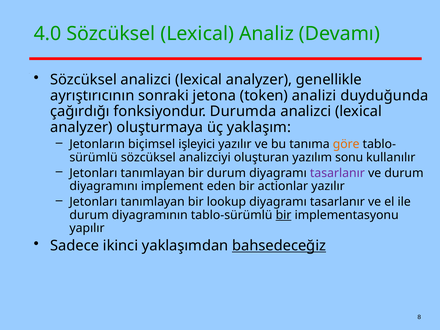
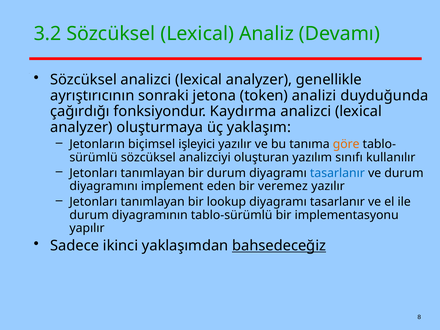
4.0: 4.0 -> 3.2 (48, 34)
Durumda: Durumda -> Kaydırma (243, 111)
sonu: sonu -> sınıfı (349, 157)
tasarlanır colour: purple -> blue (337, 173)
actionlar: actionlar -> veremez (283, 186)
bir underline: present -> none (284, 215)
